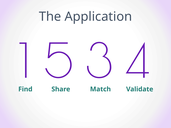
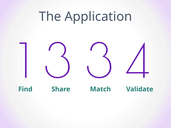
1 5: 5 -> 3 (58, 62)
